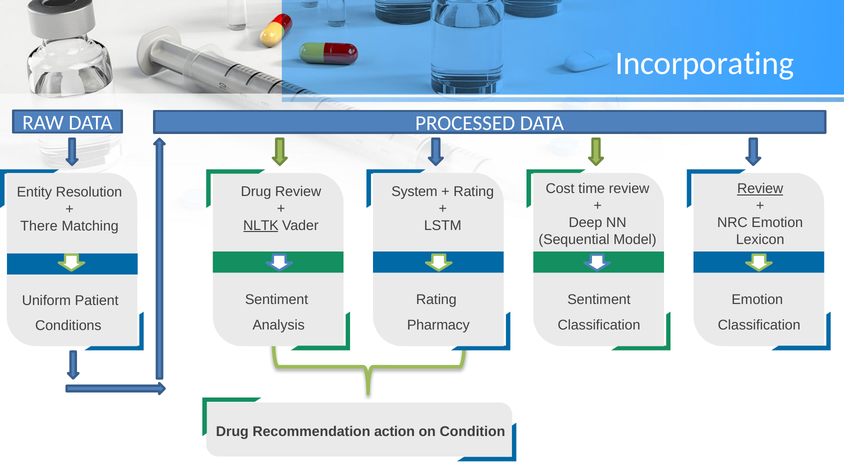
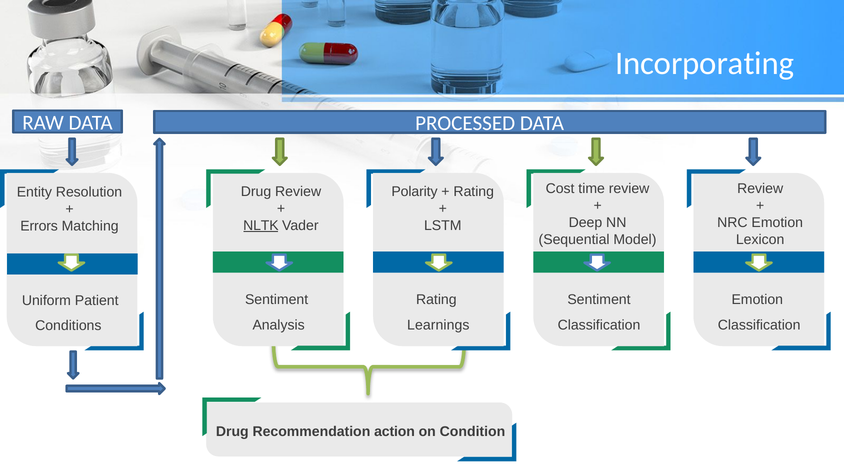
Review underline: present -> none (760, 189)
System: System -> Polarity (414, 192)
There: There -> Errors (39, 226)
Pharmacy: Pharmacy -> Learnings (438, 325)
